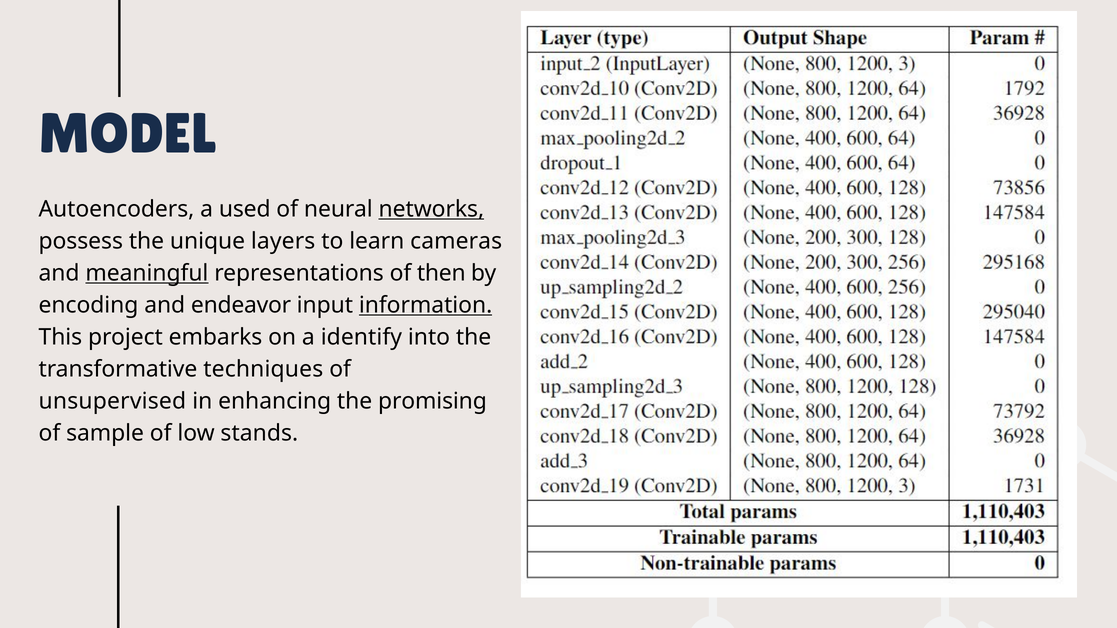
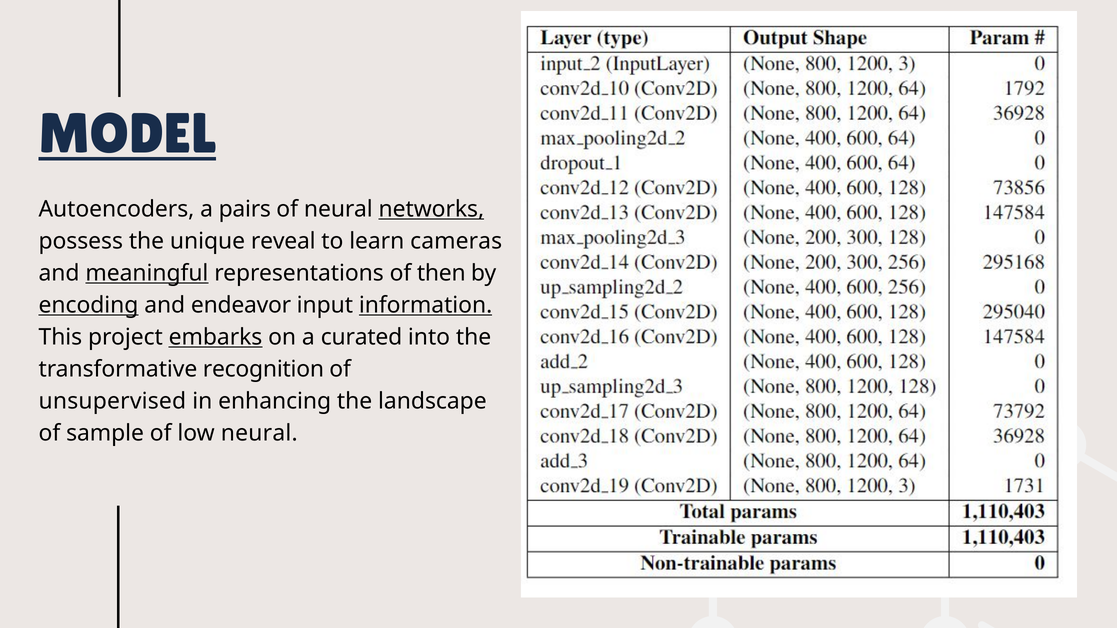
MODEL underline: none -> present (127, 134)
used: used -> pairs (245, 209)
layers: layers -> reveal (283, 241)
encoding underline: none -> present (88, 305)
embarks underline: none -> present (216, 337)
identify: identify -> curated (362, 337)
techniques: techniques -> recognition (263, 369)
promising: promising -> landscape (432, 401)
low stands: stands -> neural (259, 433)
